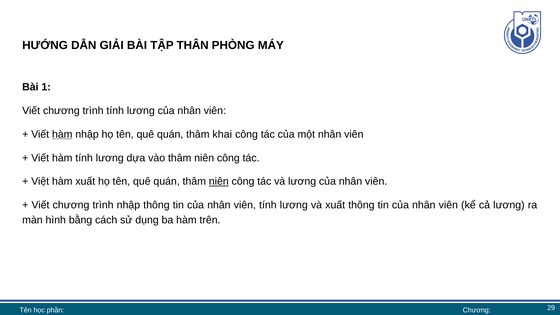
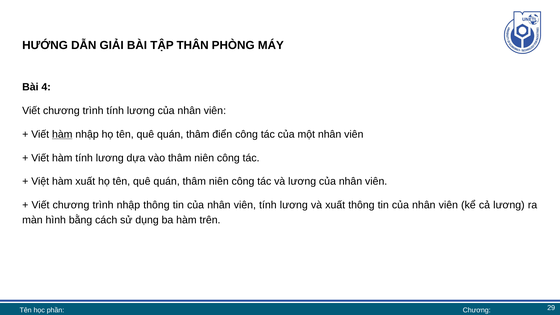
1: 1 -> 4 (46, 87)
khai: khai -> điển (222, 134)
niên underline: present -> none (219, 181)
